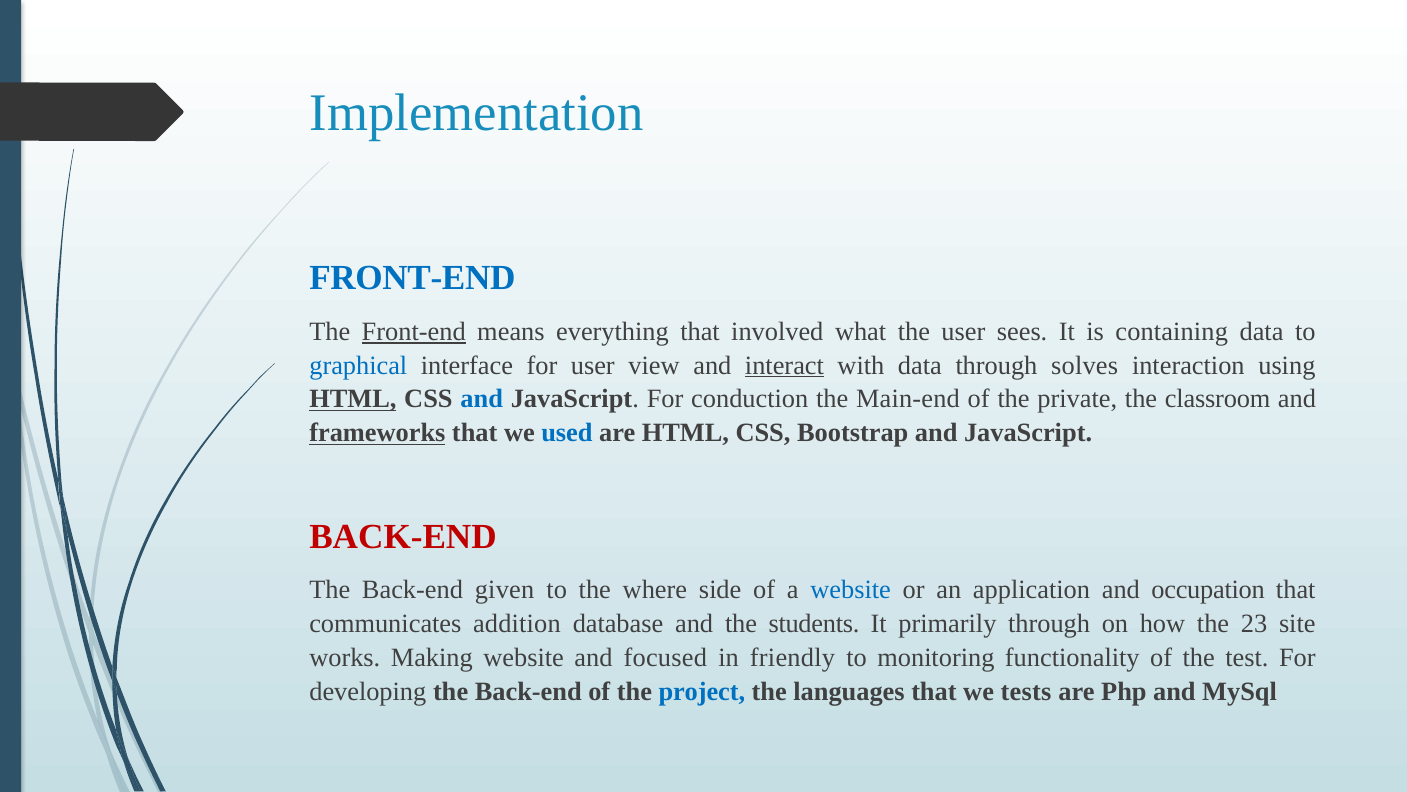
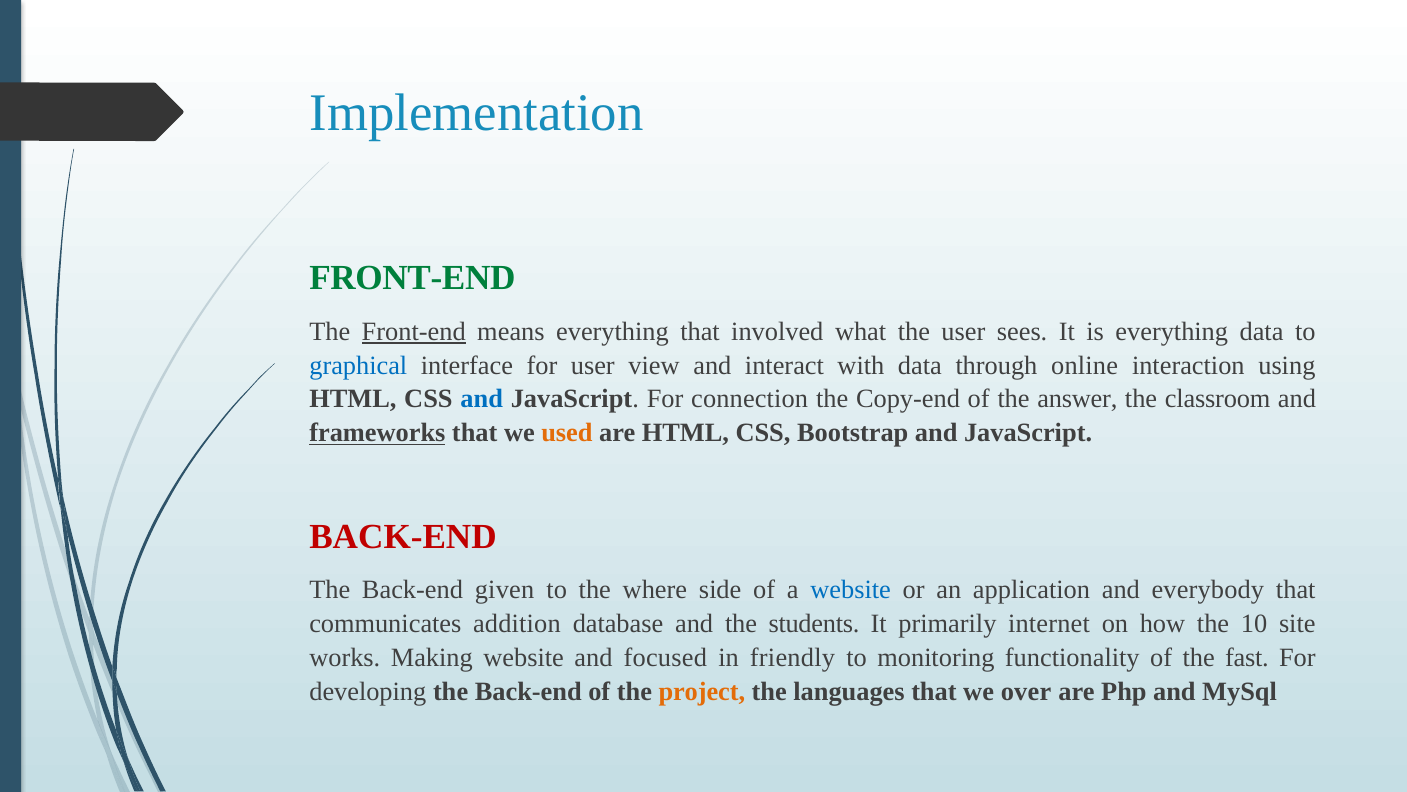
FRONT-END colour: blue -> green (412, 278)
is containing: containing -> everything (1172, 331)
interact underline: present -> none (784, 365)
solves: solves -> online (1085, 365)
HTML underline: present -> none (353, 399)
conduction: conduction -> connection (750, 399)
Main-end: Main-end -> Copy-end (908, 399)
private: private -> answer (1077, 399)
used colour: blue -> orange (567, 433)
occupation: occupation -> everybody (1208, 590)
primarily through: through -> internet (1049, 624)
23: 23 -> 10 (1254, 624)
test: test -> fast (1247, 657)
project colour: blue -> orange (702, 691)
tests: tests -> over (1026, 691)
